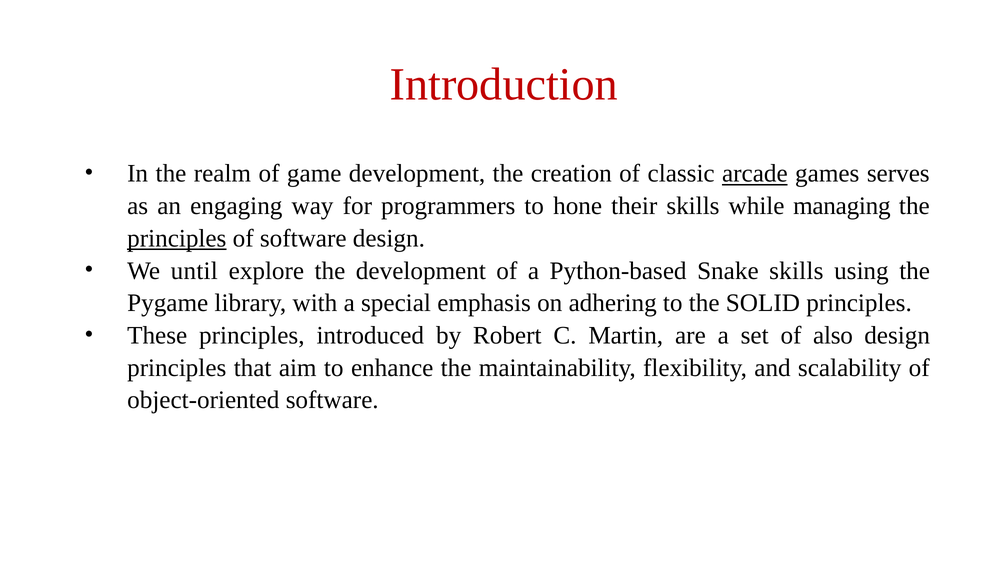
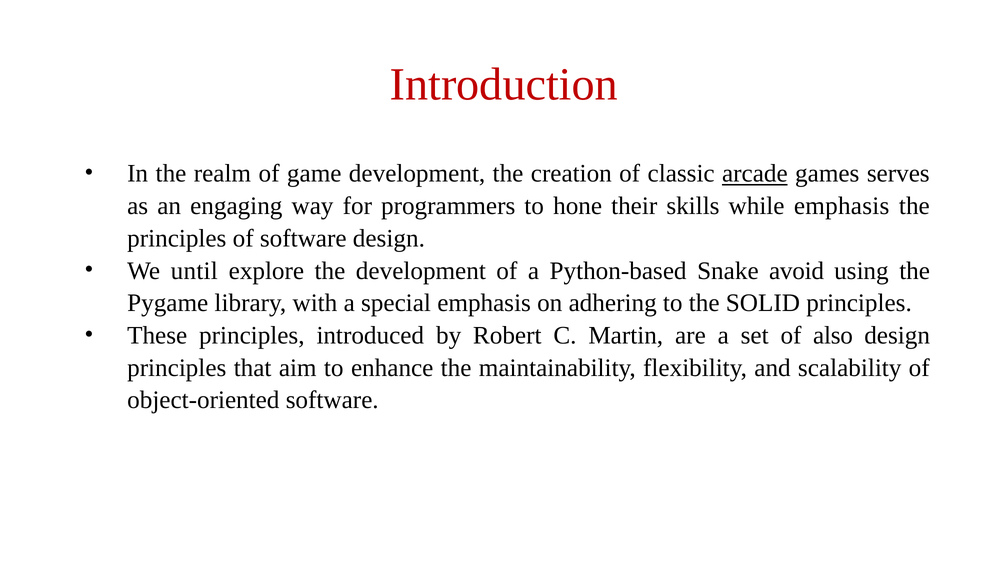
while managing: managing -> emphasis (842, 206)
principles underline: present -> none (177, 238)
Snake skills: skills -> avoid (797, 271)
